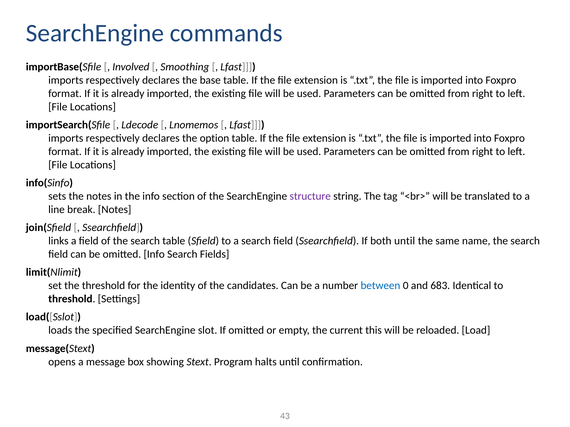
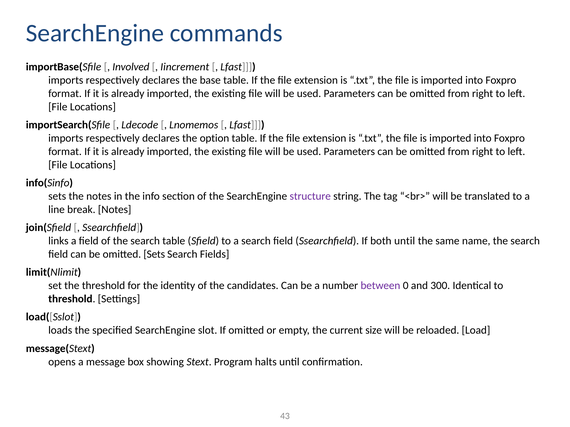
Smoothing: Smoothing -> Iincrement (185, 67)
omitted Info: Info -> Sets (154, 255)
between colour: blue -> purple (380, 286)
683: 683 -> 300 (440, 286)
this: this -> size (374, 331)
